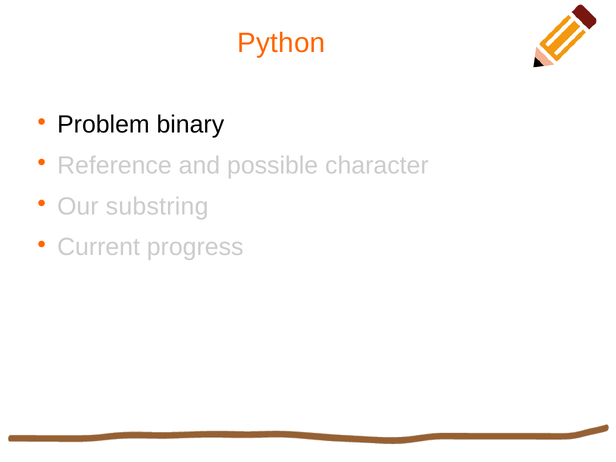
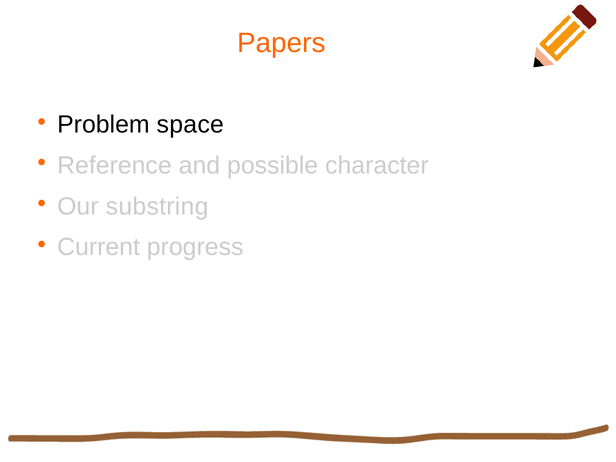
Python: Python -> Papers (281, 43)
binary: binary -> space (190, 125)
